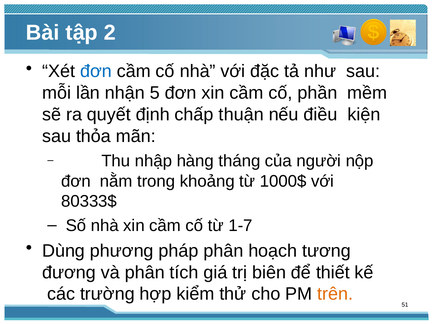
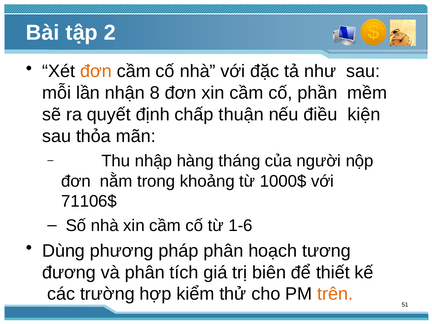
đơn colour: blue -> orange (96, 71)
5: 5 -> 8 (155, 93)
80333$: 80333$ -> 71106$ (89, 201)
1-7: 1-7 -> 1-6 (240, 226)
